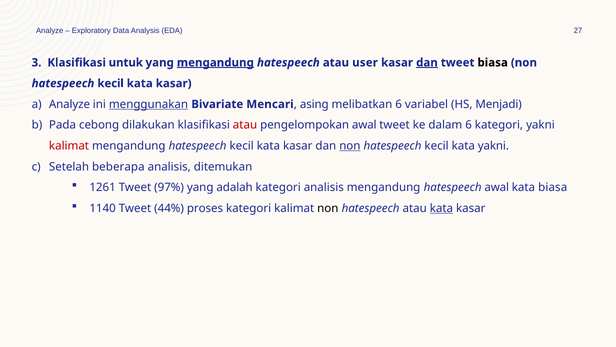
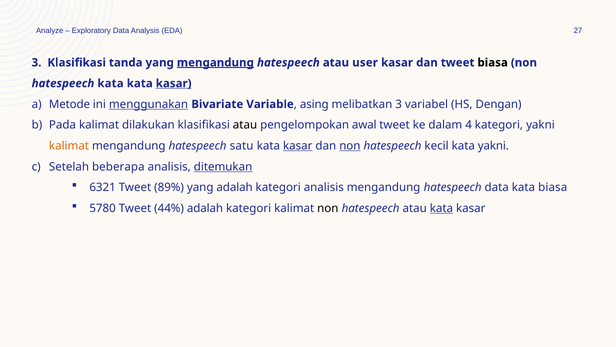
untuk: untuk -> tanda (126, 63)
dan underline: present -> none (427, 63)
kecil: kecil -> kata (111, 83)
kasar underline: none -> present (174, 83)
Analyze: Analyze -> Metode (69, 104)
Mencari: Mencari -> Variable (270, 104)
melibatkan 6: 6 -> 3 (399, 104)
Menjadi: Menjadi -> Dengan (499, 104)
Pada cebong: cebong -> kalimat (99, 125)
atau colour: red -> black (245, 125)
dalam 6: 6 -> 4 (469, 125)
kalimat colour: red -> orange (69, 146)
mengandung hatespeech kecil: kecil -> satu (242, 146)
kasar underline: none -> present (298, 146)
ditemukan underline: none -> present (223, 166)
1261: 1261 -> 6321 (103, 187)
97%: 97% -> 89% (169, 187)
hatespeech awal: awal -> data (497, 187)
1140: 1140 -> 5780 (103, 208)
44% proses: proses -> adalah (205, 208)
